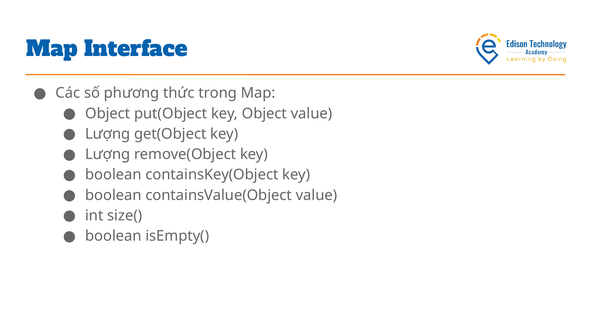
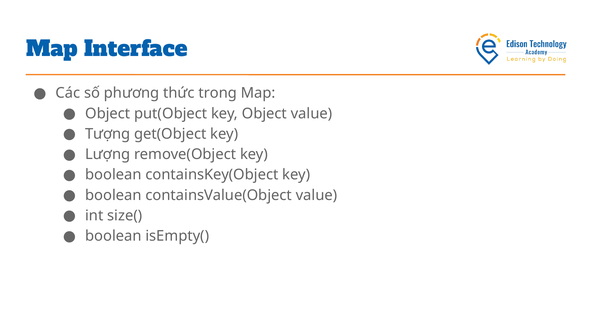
Lượng: Lượng -> Tượng (108, 134)
